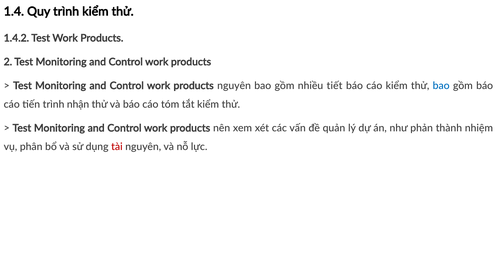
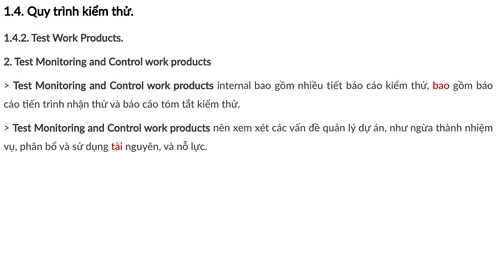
products nguyên: nguyên -> internal (234, 86)
bao colour: blue -> red (441, 86)
phản: phản -> ngừa (422, 128)
